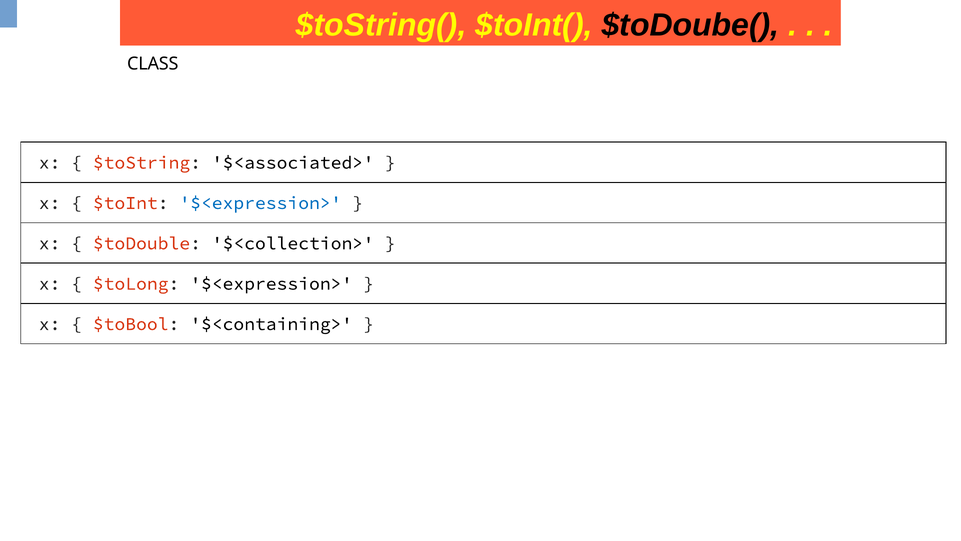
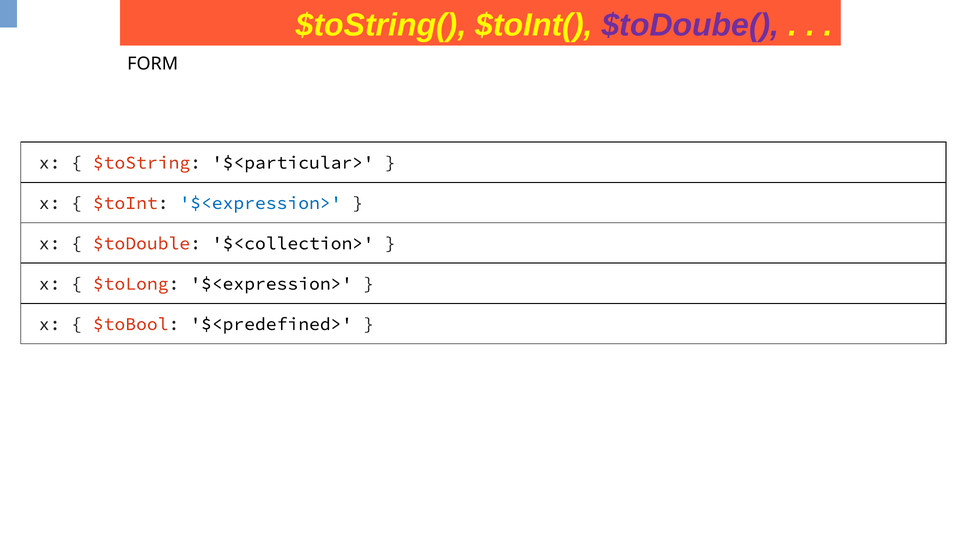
$toDoube( colour: black -> purple (690, 25)
CLASS: CLASS -> FORM (153, 64)
$<associated>: $<associated> -> $<particular> (293, 163)
$<containing>: $<containing> -> $<predefined> (271, 324)
